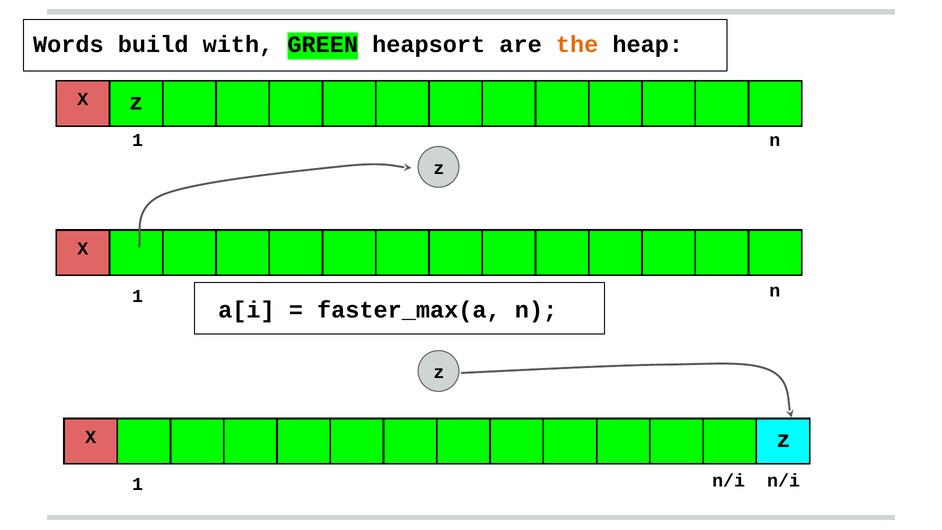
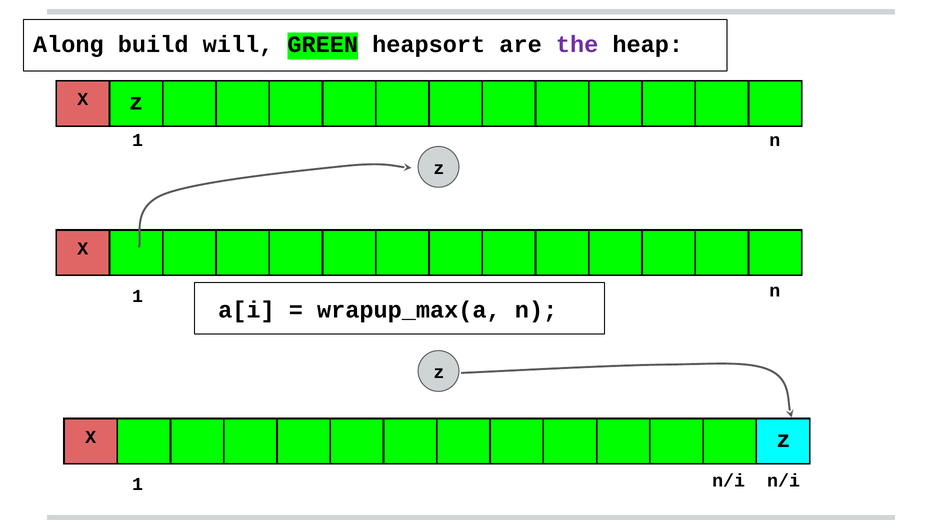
Words: Words -> Along (68, 45)
with: with -> will (238, 45)
the colour: orange -> purple (577, 45)
faster_max(a: faster_max(a -> wrapup_max(a (409, 310)
